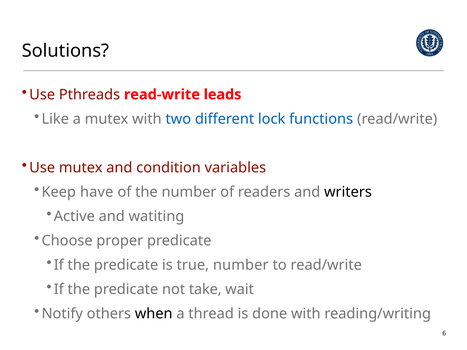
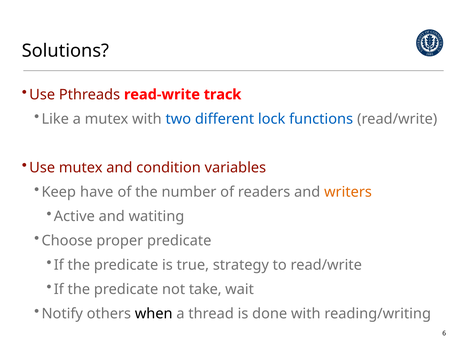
leads: leads -> track (223, 95)
writers colour: black -> orange (348, 192)
true number: number -> strategy (241, 265)
